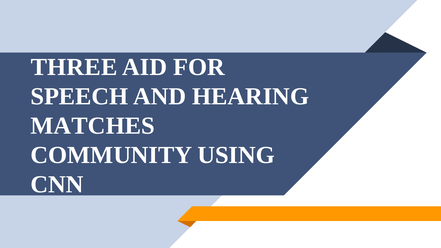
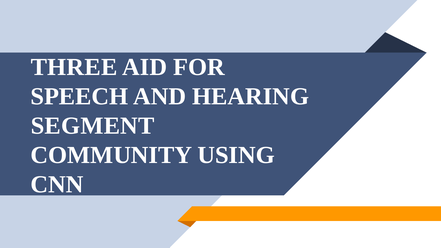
MATCHES: MATCHES -> SEGMENT (93, 126)
